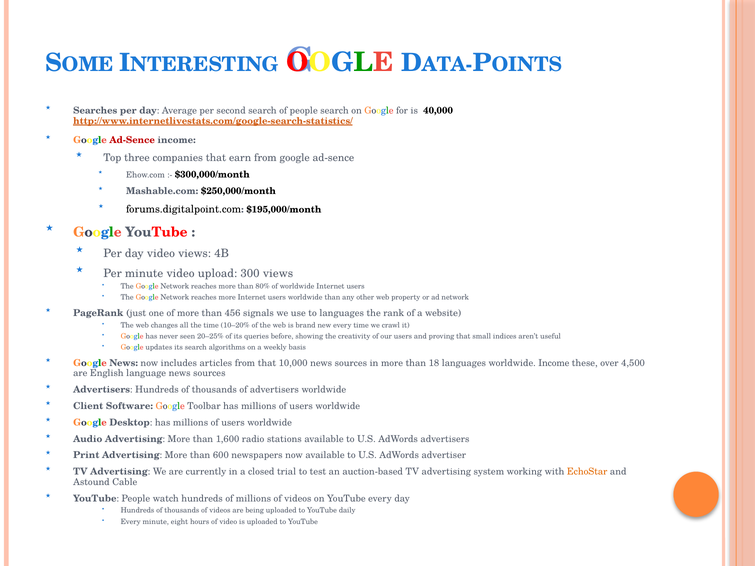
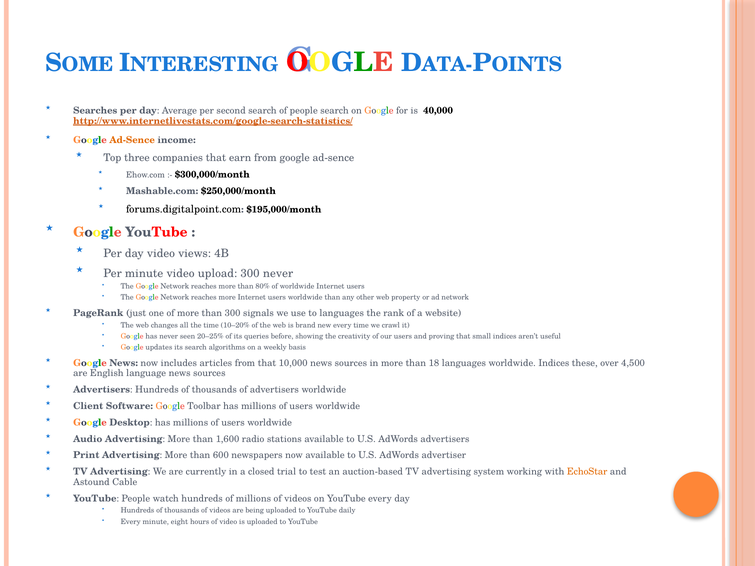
Ad-Sence colour: red -> orange (132, 140)
300 views: views -> never (278, 274)
than 456: 456 -> 300 (233, 313)
worldwide Income: Income -> Indices (554, 363)
